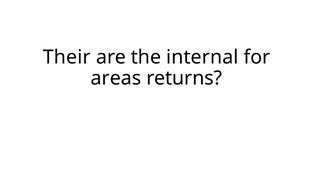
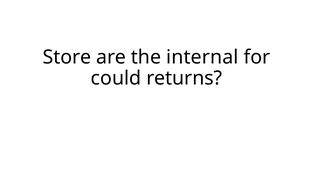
Their: Their -> Store (67, 57)
areas: areas -> could (116, 78)
